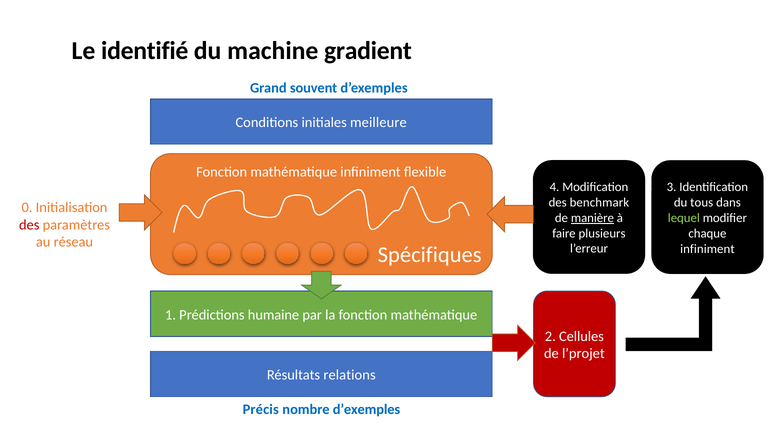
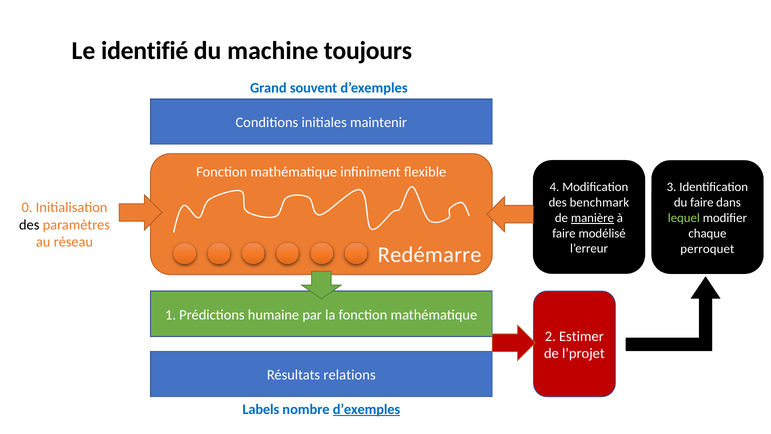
gradient: gradient -> toujours (368, 51)
meilleure: meilleure -> maintenir (379, 123)
du tous: tous -> faire (702, 202)
des colour: red -> black (29, 225)
plusieurs: plusieurs -> modélisé (602, 233)
infiniment: infiniment -> perroquet (707, 249)
Spécifiques: Spécifiques -> Redémarre (430, 255)
Cellules: Cellules -> Estimer (581, 336)
Précis: Précis -> Labels (261, 409)
d’exemples underline: none -> present (367, 409)
